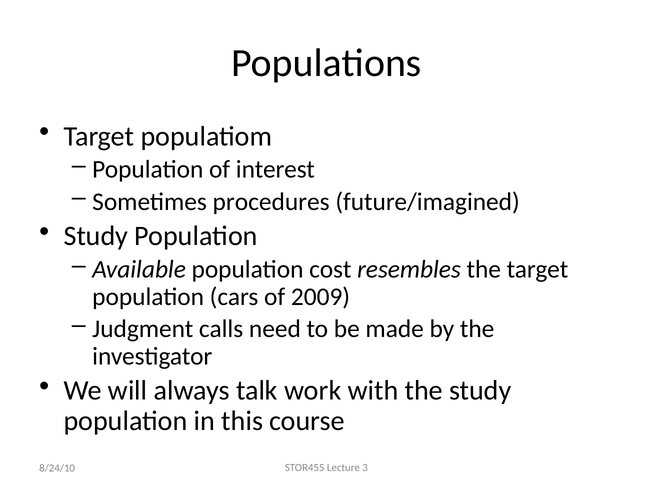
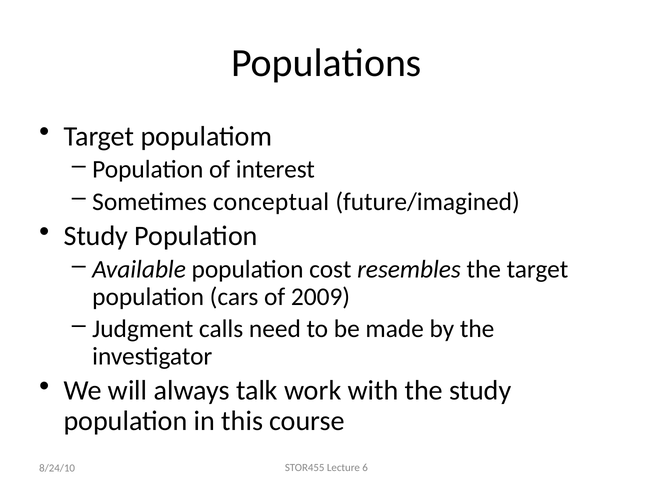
procedures: procedures -> conceptual (271, 202)
3: 3 -> 6 (365, 468)
